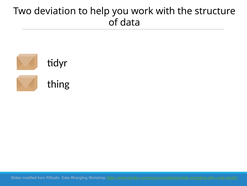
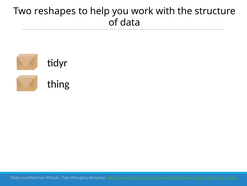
deviation: deviation -> reshapes (55, 11)
